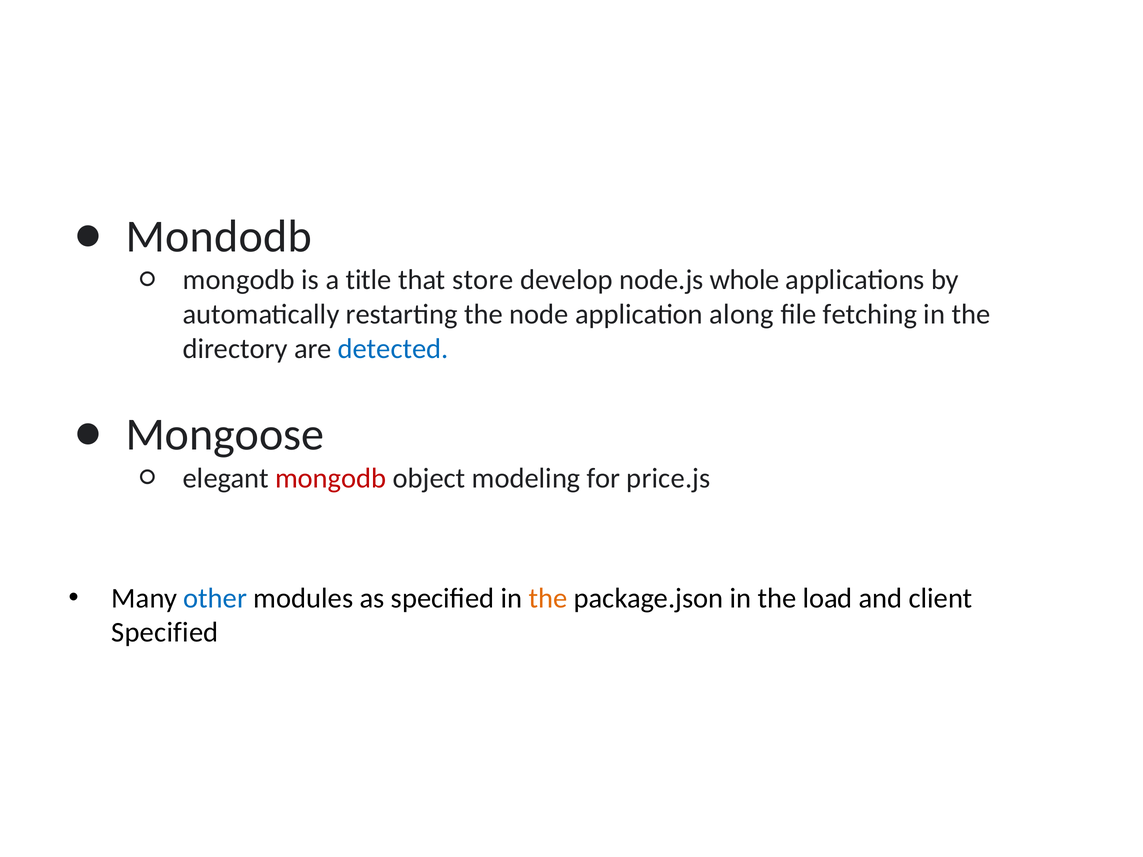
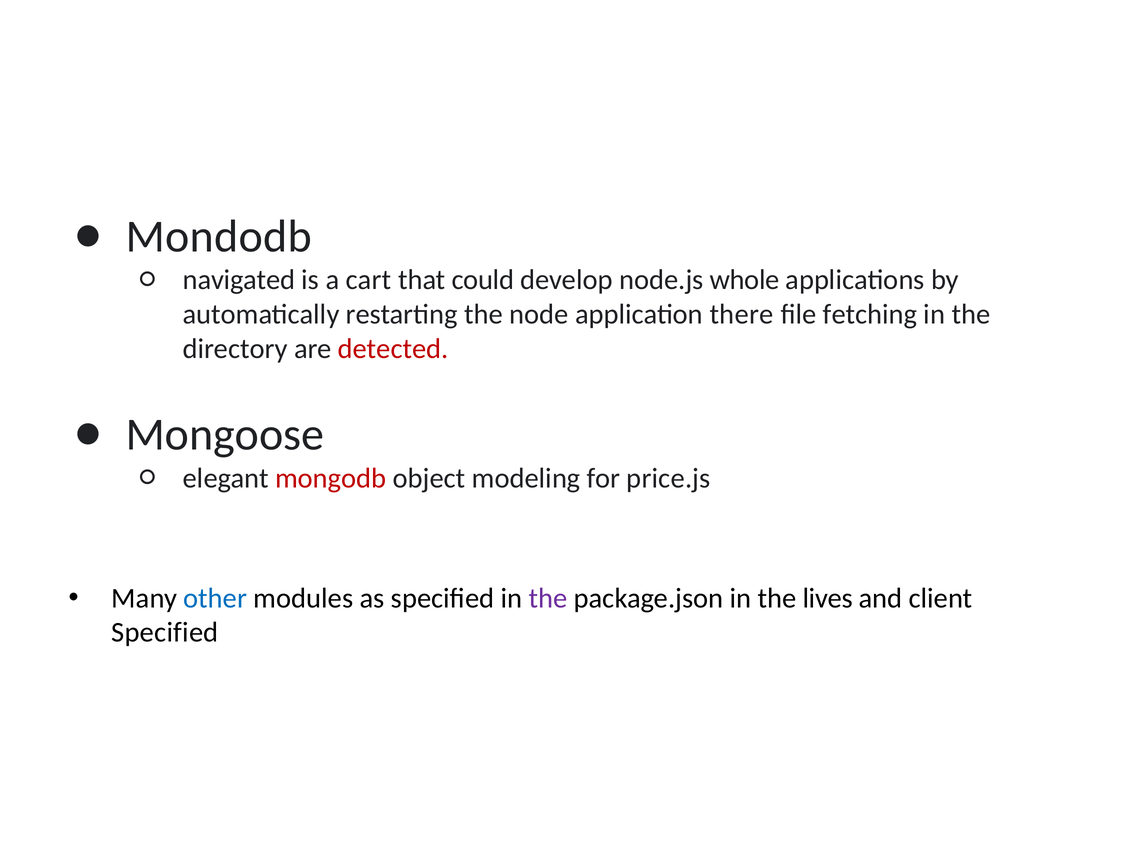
mongodb: mongodb -> navigated (239, 280)
title: title -> cart (368, 280)
store: store -> could (483, 280)
along: along -> there (742, 314)
detected colour: blue -> red (393, 349)
the colour: orange -> purple (548, 598)
load: load -> lives (828, 598)
